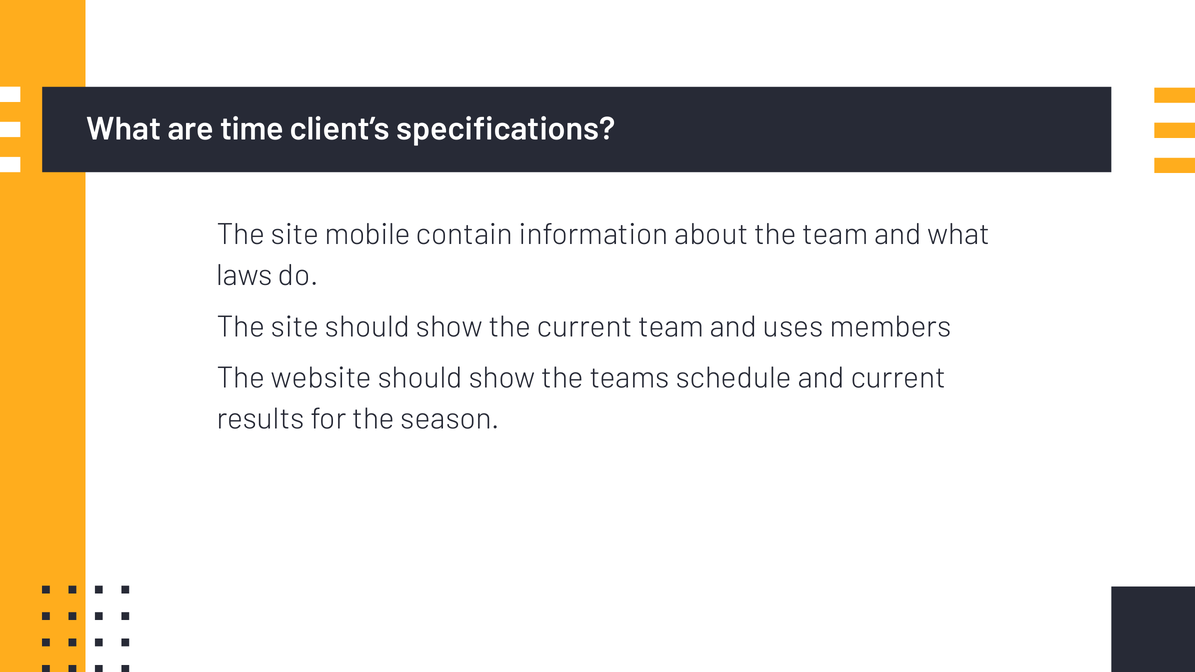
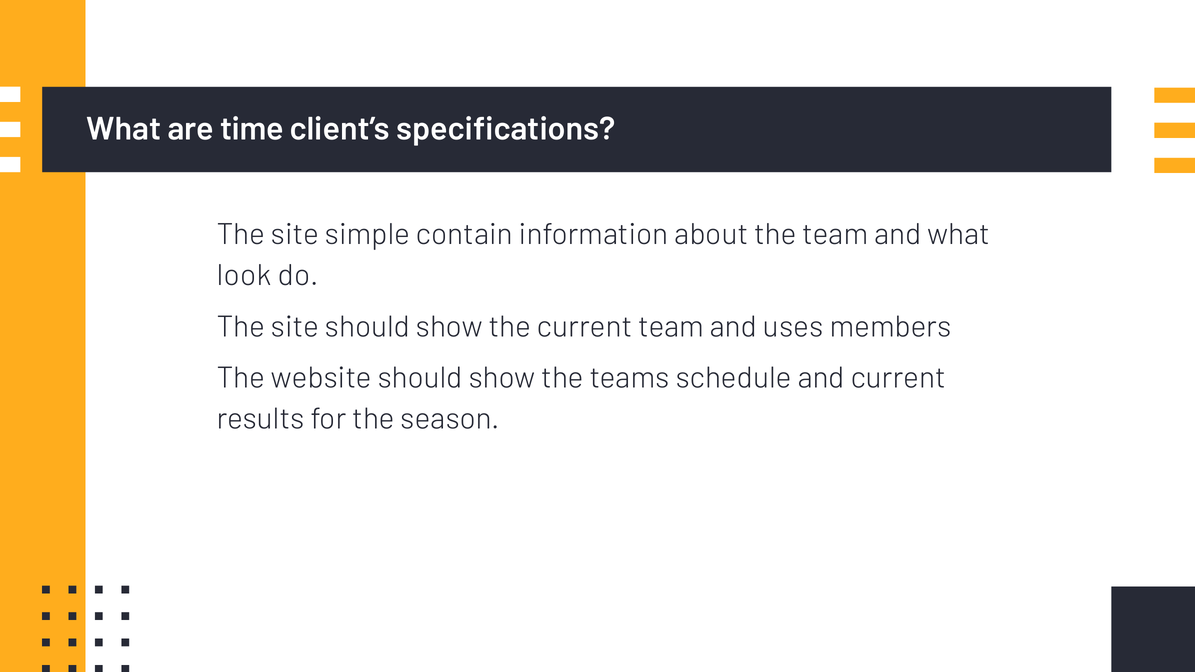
mobile: mobile -> simple (367, 234)
laws: laws -> look (244, 276)
